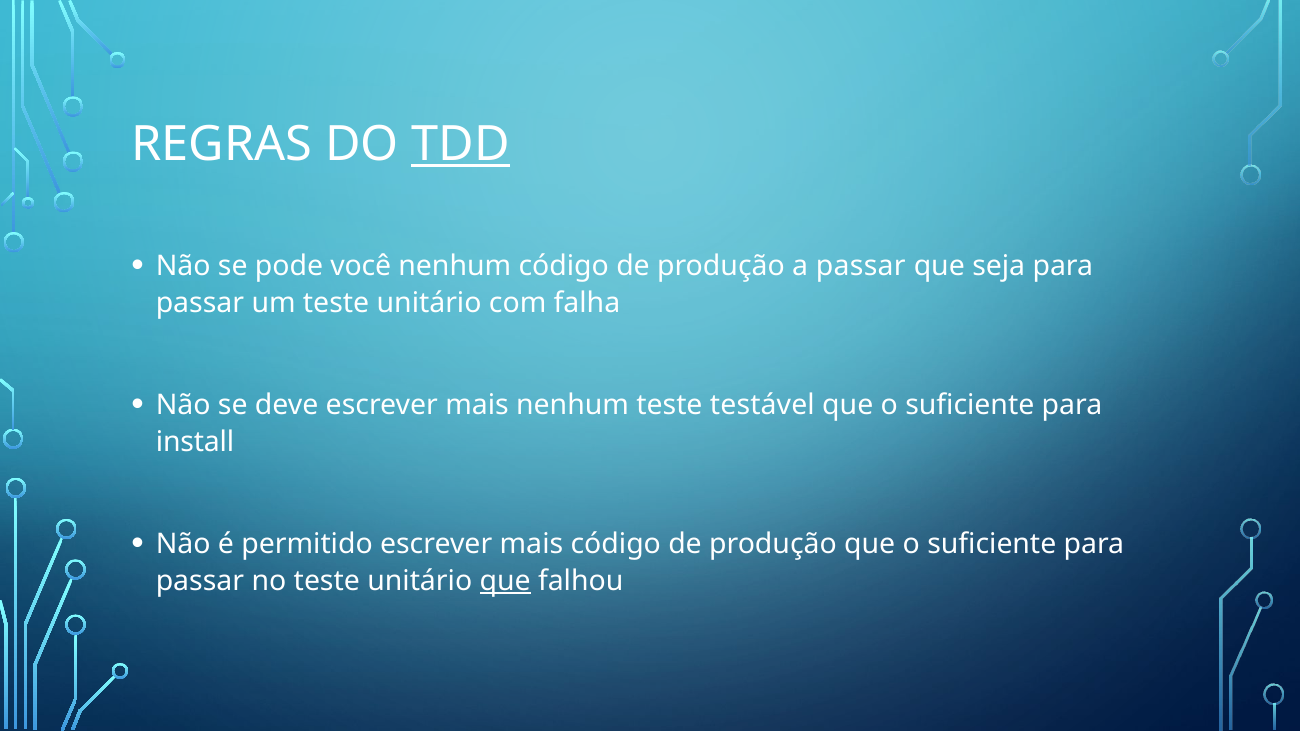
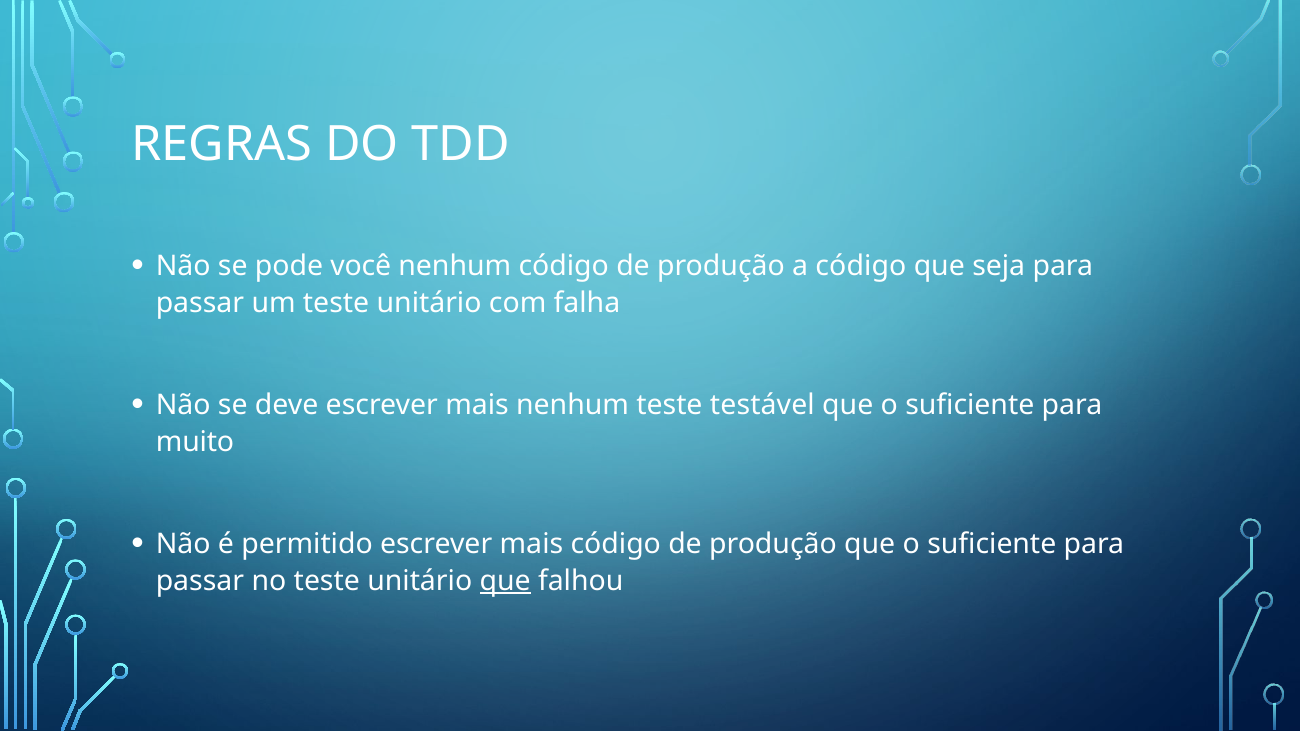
TDD underline: present -> none (461, 144)
a passar: passar -> código (861, 267)
install: install -> muito (195, 442)
